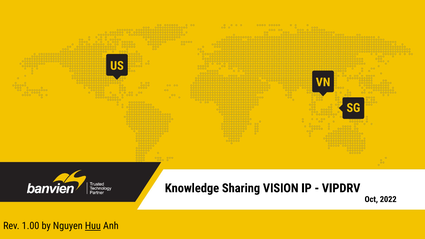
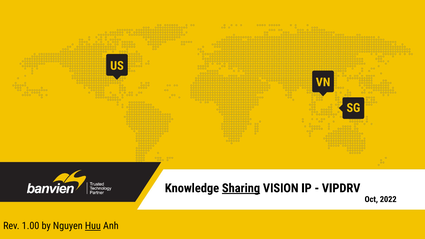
Sharing underline: none -> present (241, 188)
